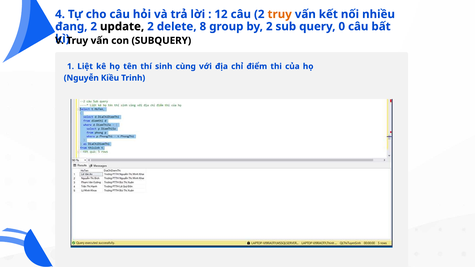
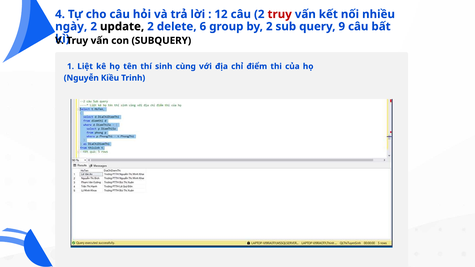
truy colour: orange -> red (280, 14)
đang: đang -> ngày (71, 27)
8: 8 -> 6 (203, 27)
0: 0 -> 9 (342, 27)
